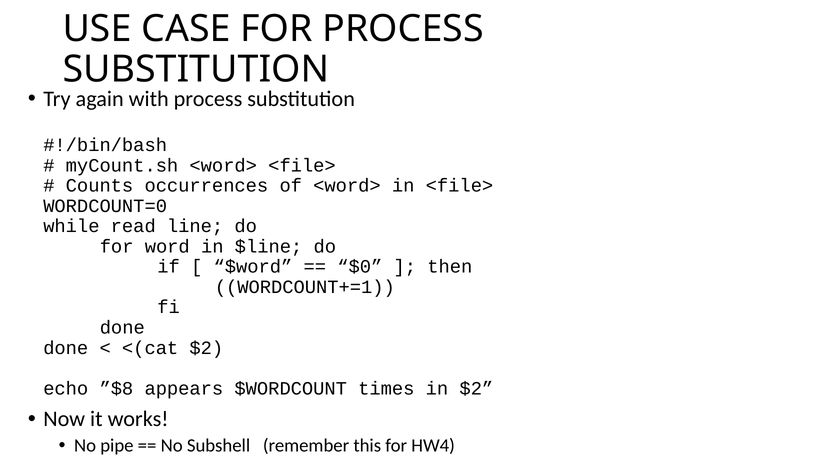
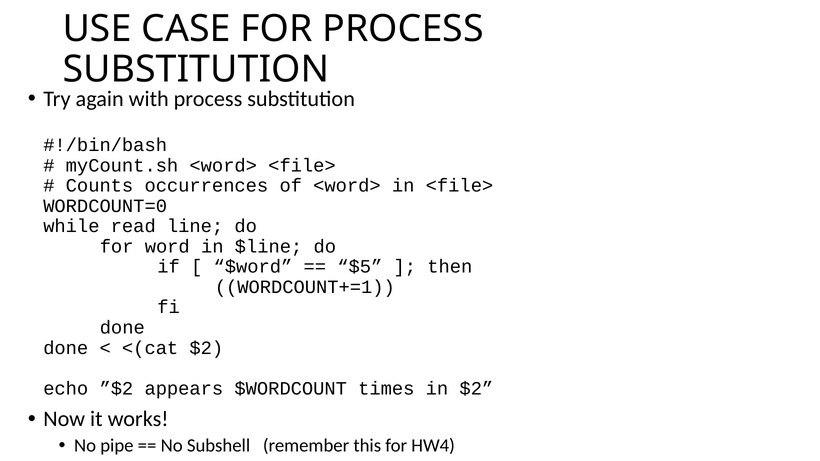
$0: $0 -> $5 (360, 267)
”$8: ”$8 -> ”$2 (116, 389)
